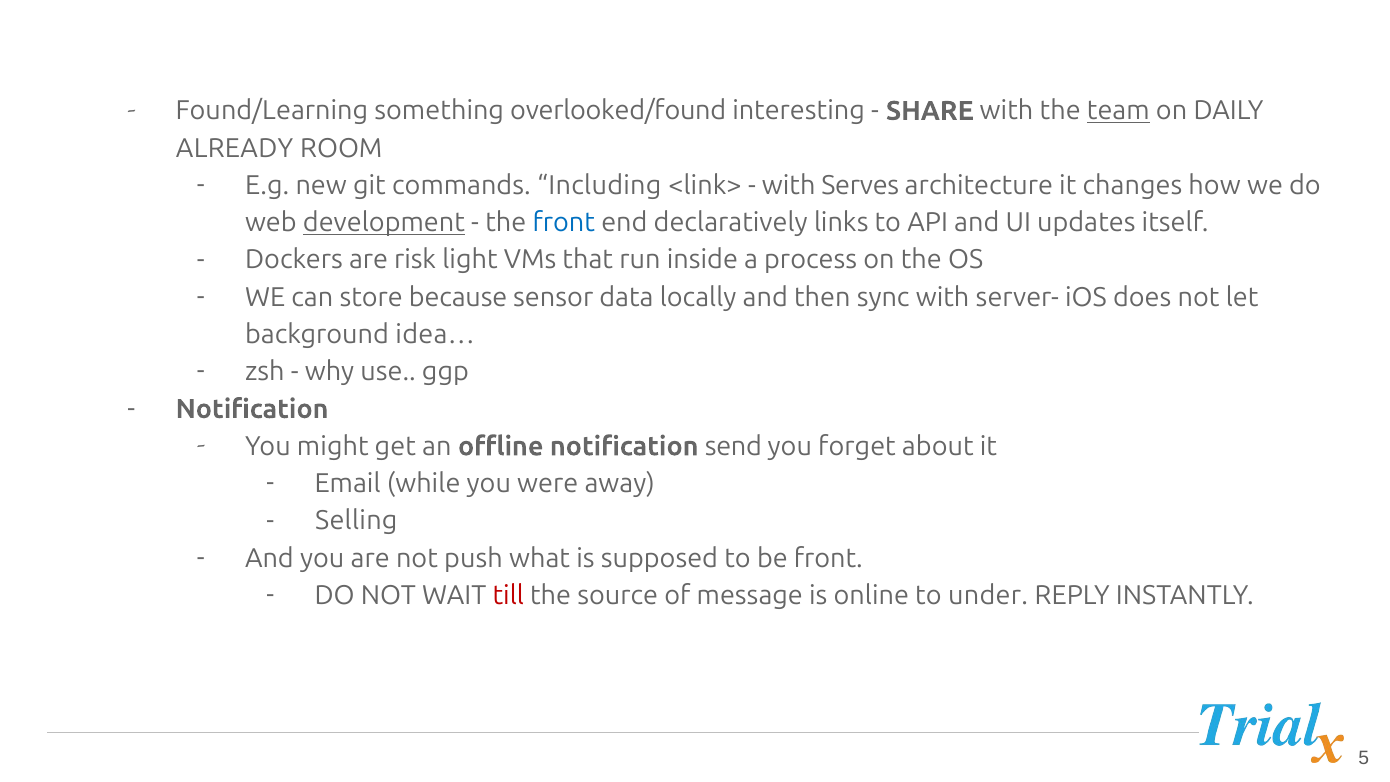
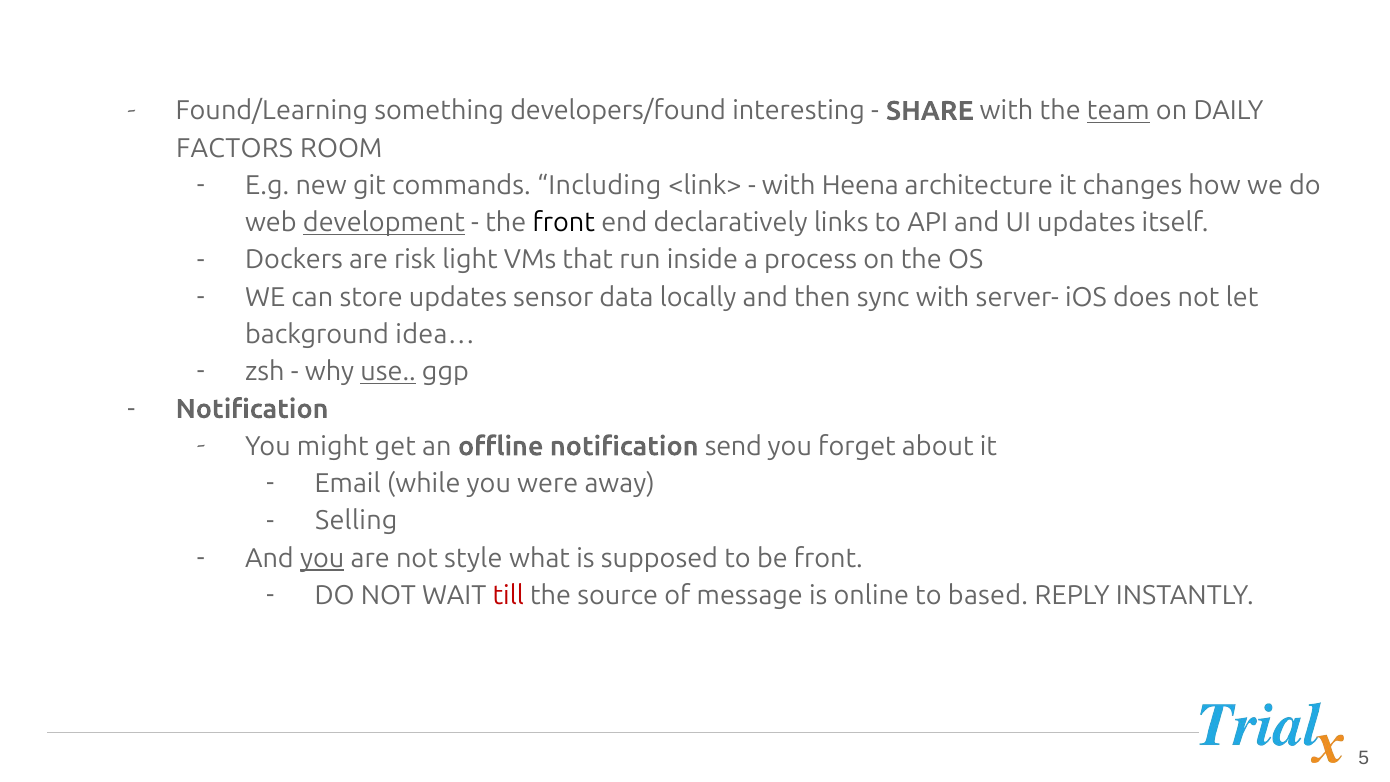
overlooked/found: overlooked/found -> developers/found (618, 111)
ALREADY: ALREADY -> FACTORS (235, 148)
Serves: Serves -> Heena (860, 185)
front colour: blue -> black (564, 223)
store because: because -> updates (458, 297)
use underline: none -> present (388, 372)
you underline: none -> present (322, 558)
push: push -> style (473, 558)
under: under -> based (988, 595)
